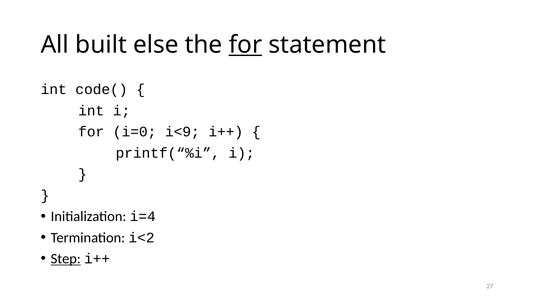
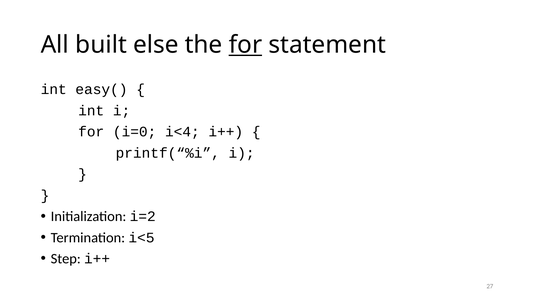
code(: code( -> easy( (101, 90)
i<9: i<9 -> i<4 (182, 132)
i=4: i=4 -> i=2 (143, 217)
i<2: i<2 -> i<5 (142, 238)
Step underline: present -> none (66, 259)
